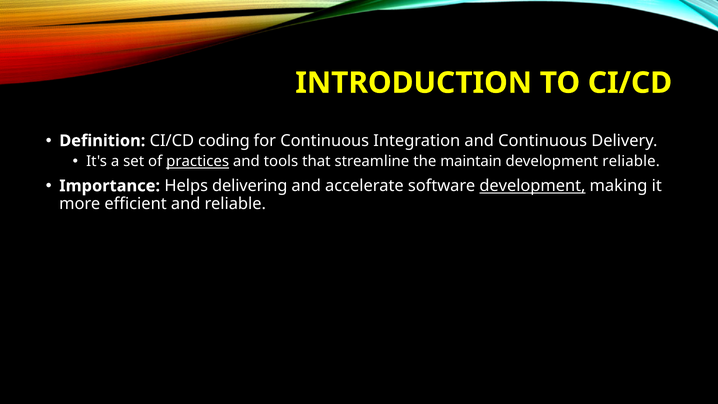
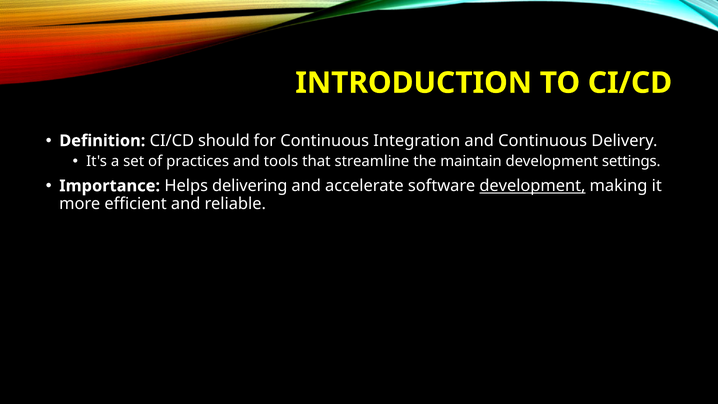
coding: coding -> should (224, 141)
practices underline: present -> none (198, 161)
development reliable: reliable -> settings (631, 161)
